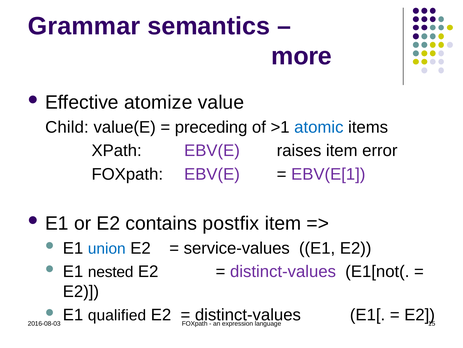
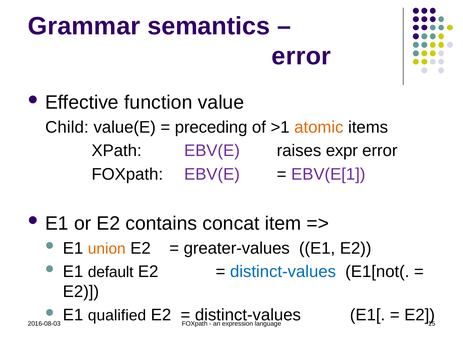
more: more -> error (301, 56)
atomize: atomize -> function (158, 102)
atomic colour: blue -> orange (319, 127)
raises item: item -> expr (342, 150)
postfix: postfix -> concat (231, 223)
union colour: blue -> orange (107, 248)
service-values: service-values -> greater-values (237, 248)
nested: nested -> default (111, 271)
distinct-values colour: purple -> blue (283, 271)
